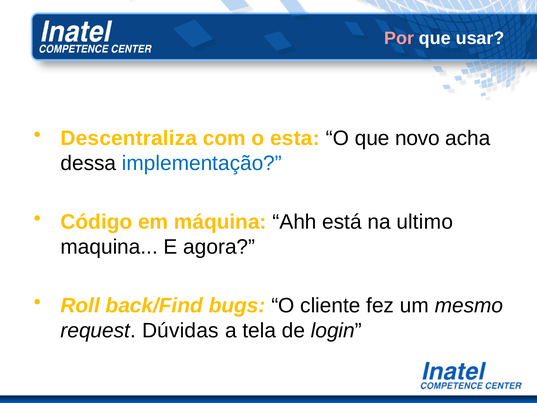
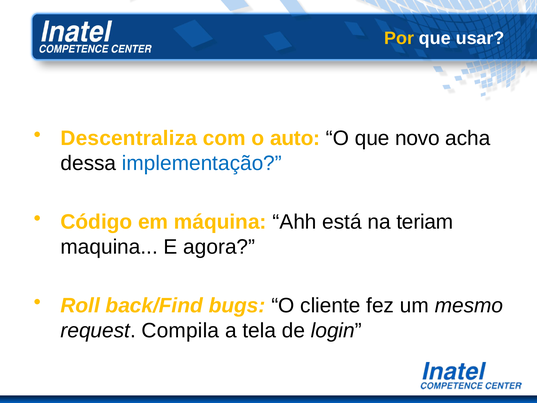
Por colour: pink -> yellow (399, 38)
esta: esta -> auto (295, 138)
ultimo: ultimo -> teriam (425, 222)
Dúvidas: Dúvidas -> Compila (180, 331)
